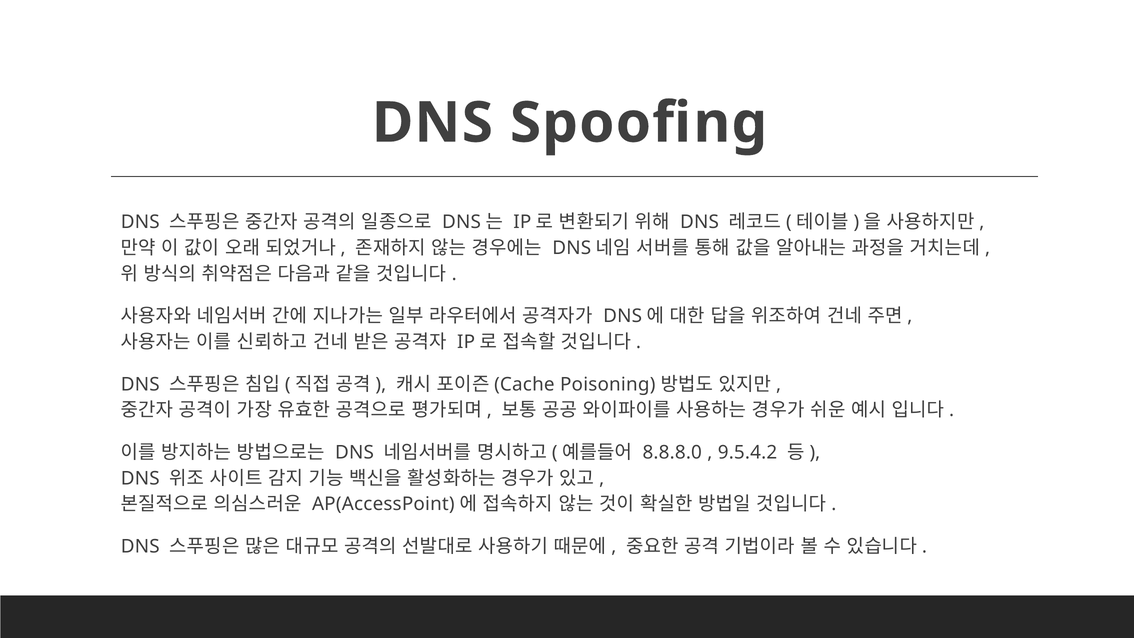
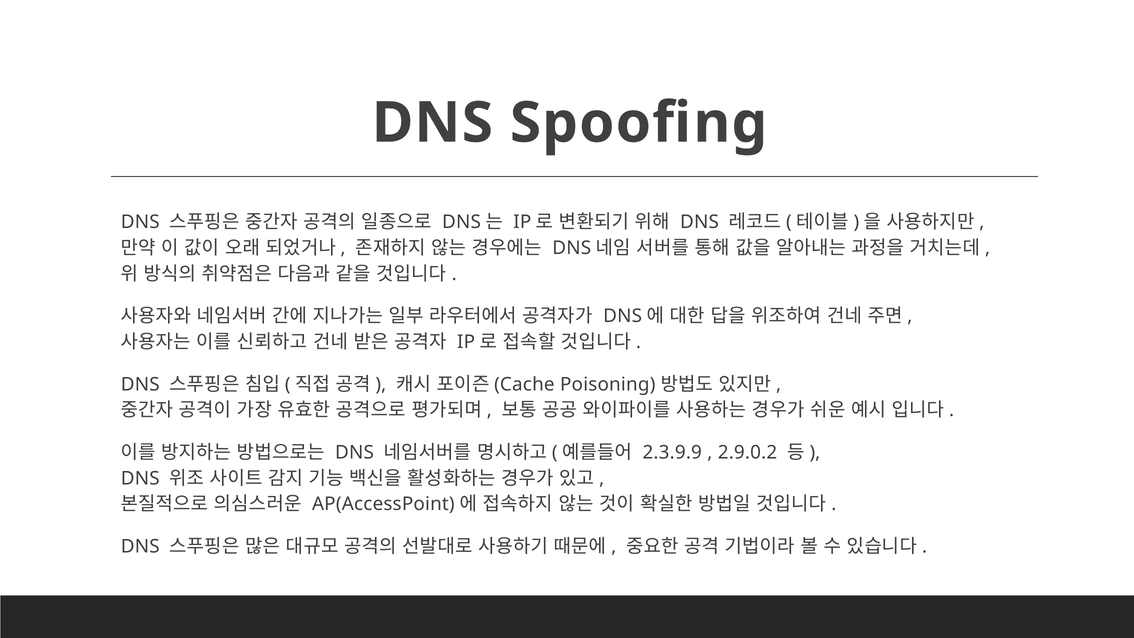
8.8.8.0: 8.8.8.0 -> 2.3.9.9 (672, 452)
9.5.4.2: 9.5.4.2 -> 2.9.0.2 (748, 452)
